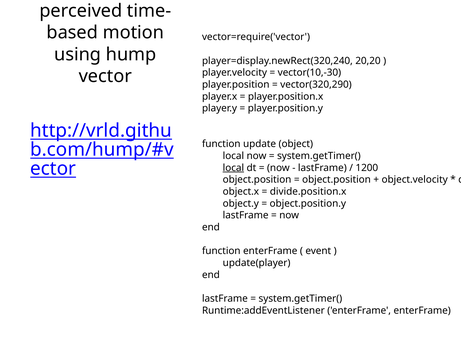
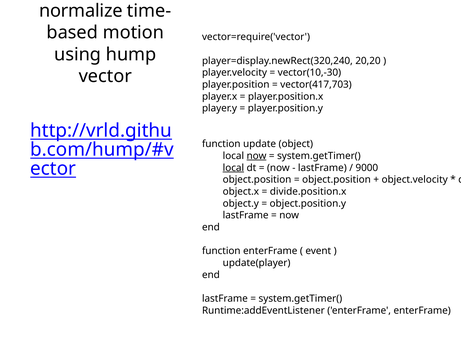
perceived: perceived -> normalize (81, 11)
vector(320,290: vector(320,290 -> vector(417,703 (316, 84)
now underline: none -> present (257, 156)
1200: 1200 -> 9000 (367, 168)
